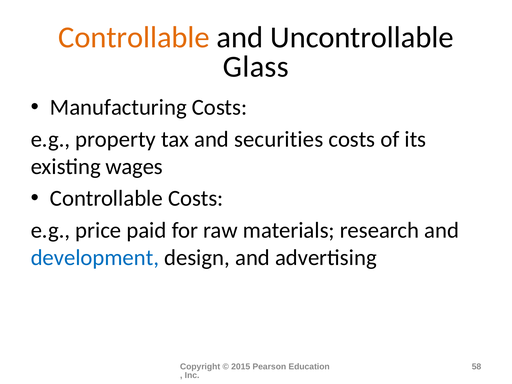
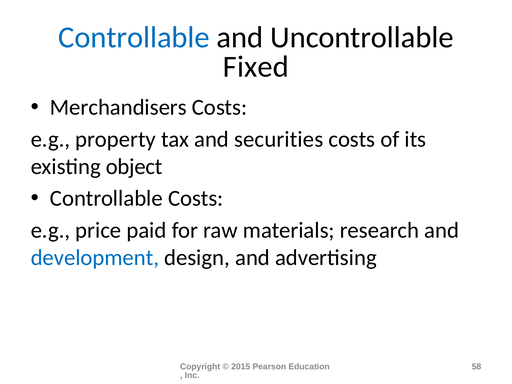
Controllable colour: orange -> blue (134, 37)
Glass: Glass -> Fixed (256, 67)
Manufacturing: Manufacturing -> Merchandisers (118, 107)
wages: wages -> object (134, 167)
